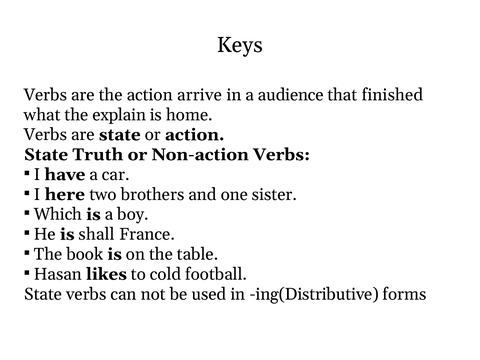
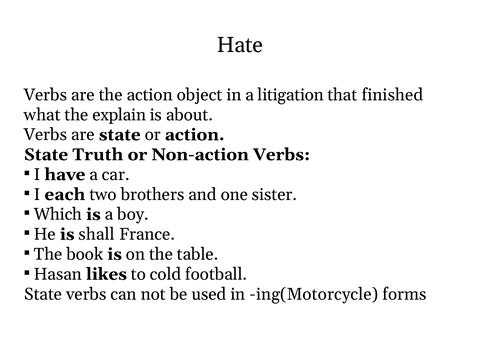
Keys: Keys -> Hate (240, 45)
arrive: arrive -> object (200, 95)
audience: audience -> litigation (291, 95)
home: home -> about (189, 115)
here: here -> each (65, 194)
ing(Distributive: ing(Distributive -> ing(Motorcycle (314, 294)
